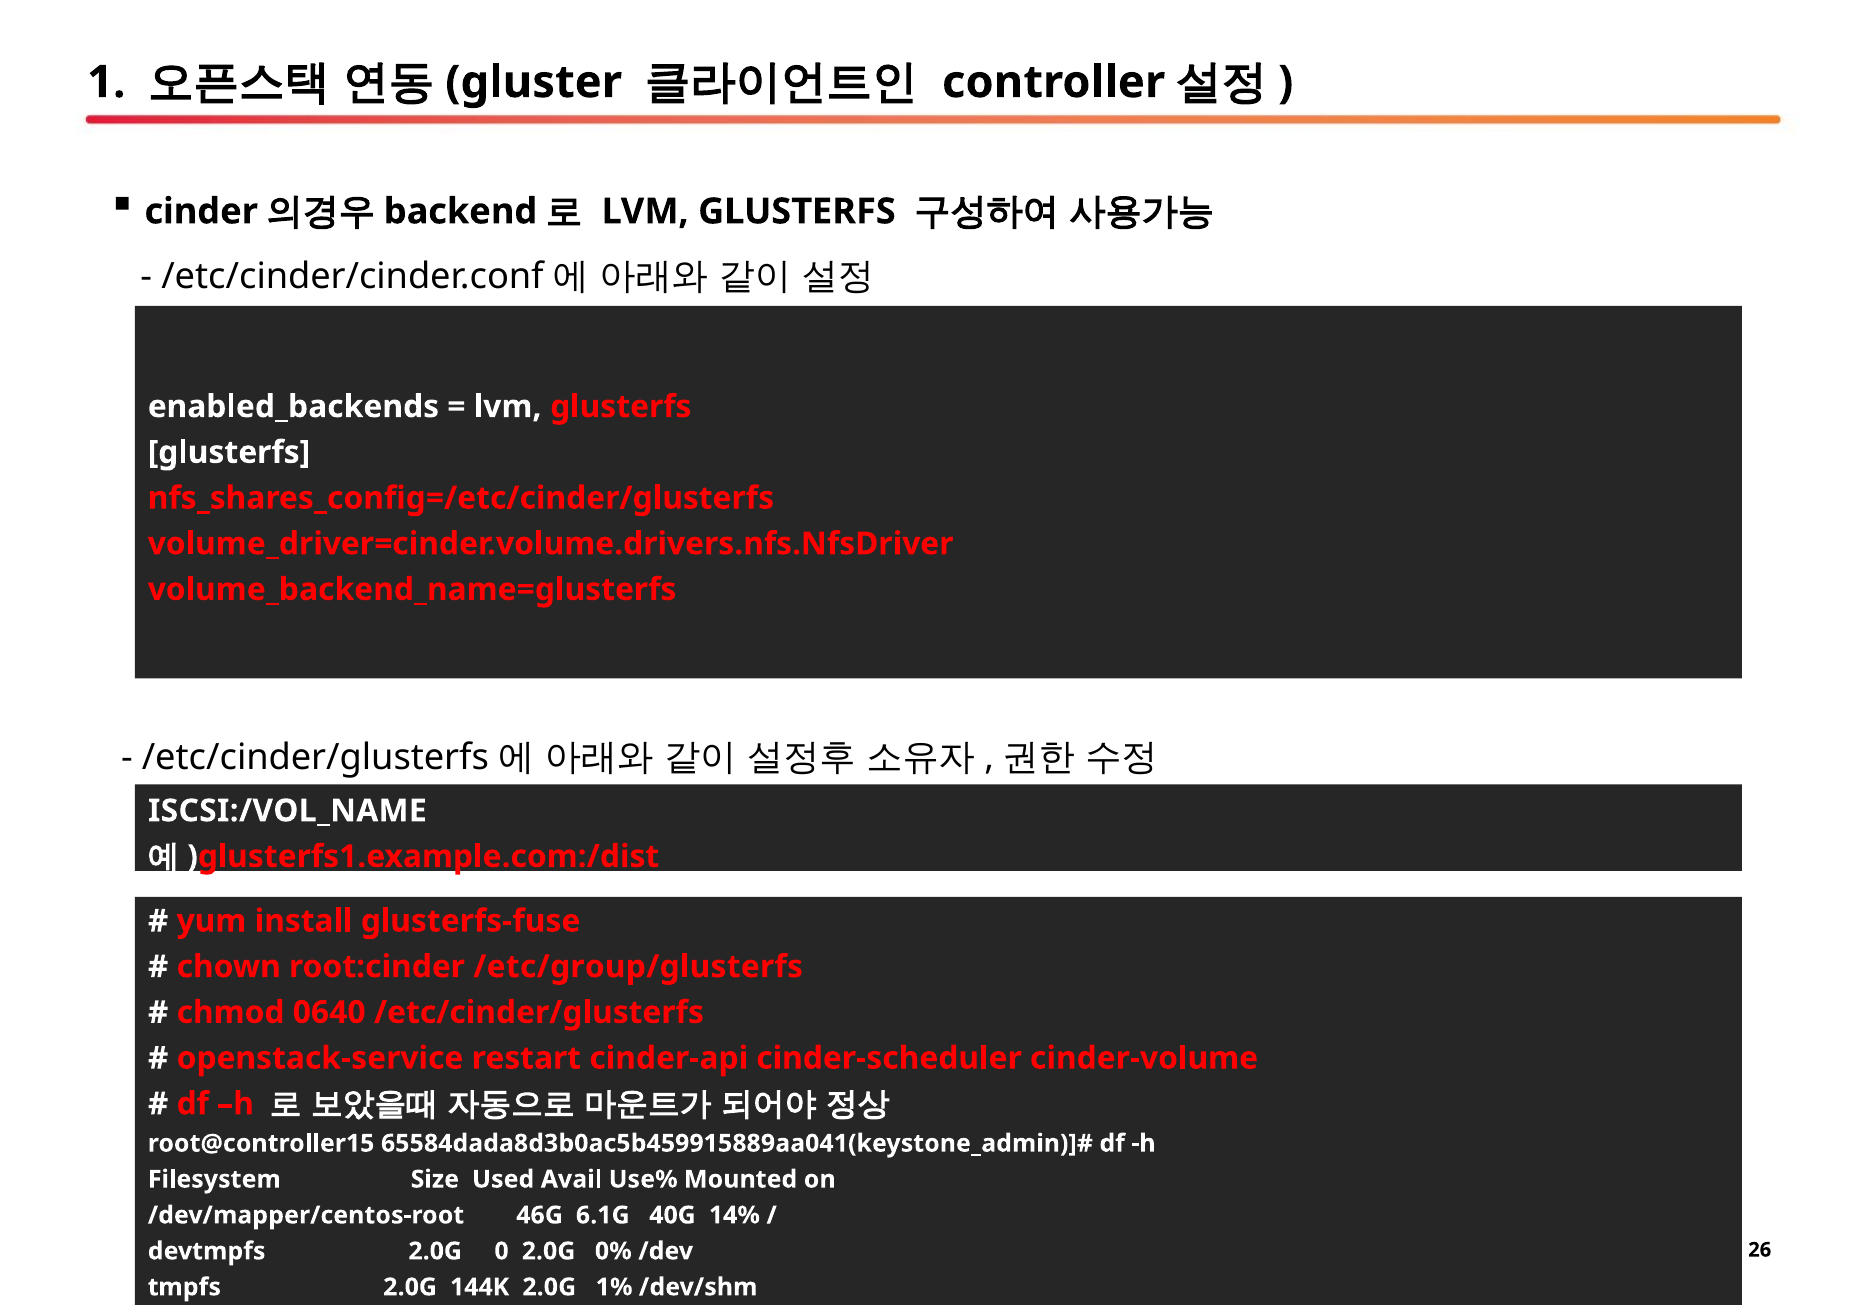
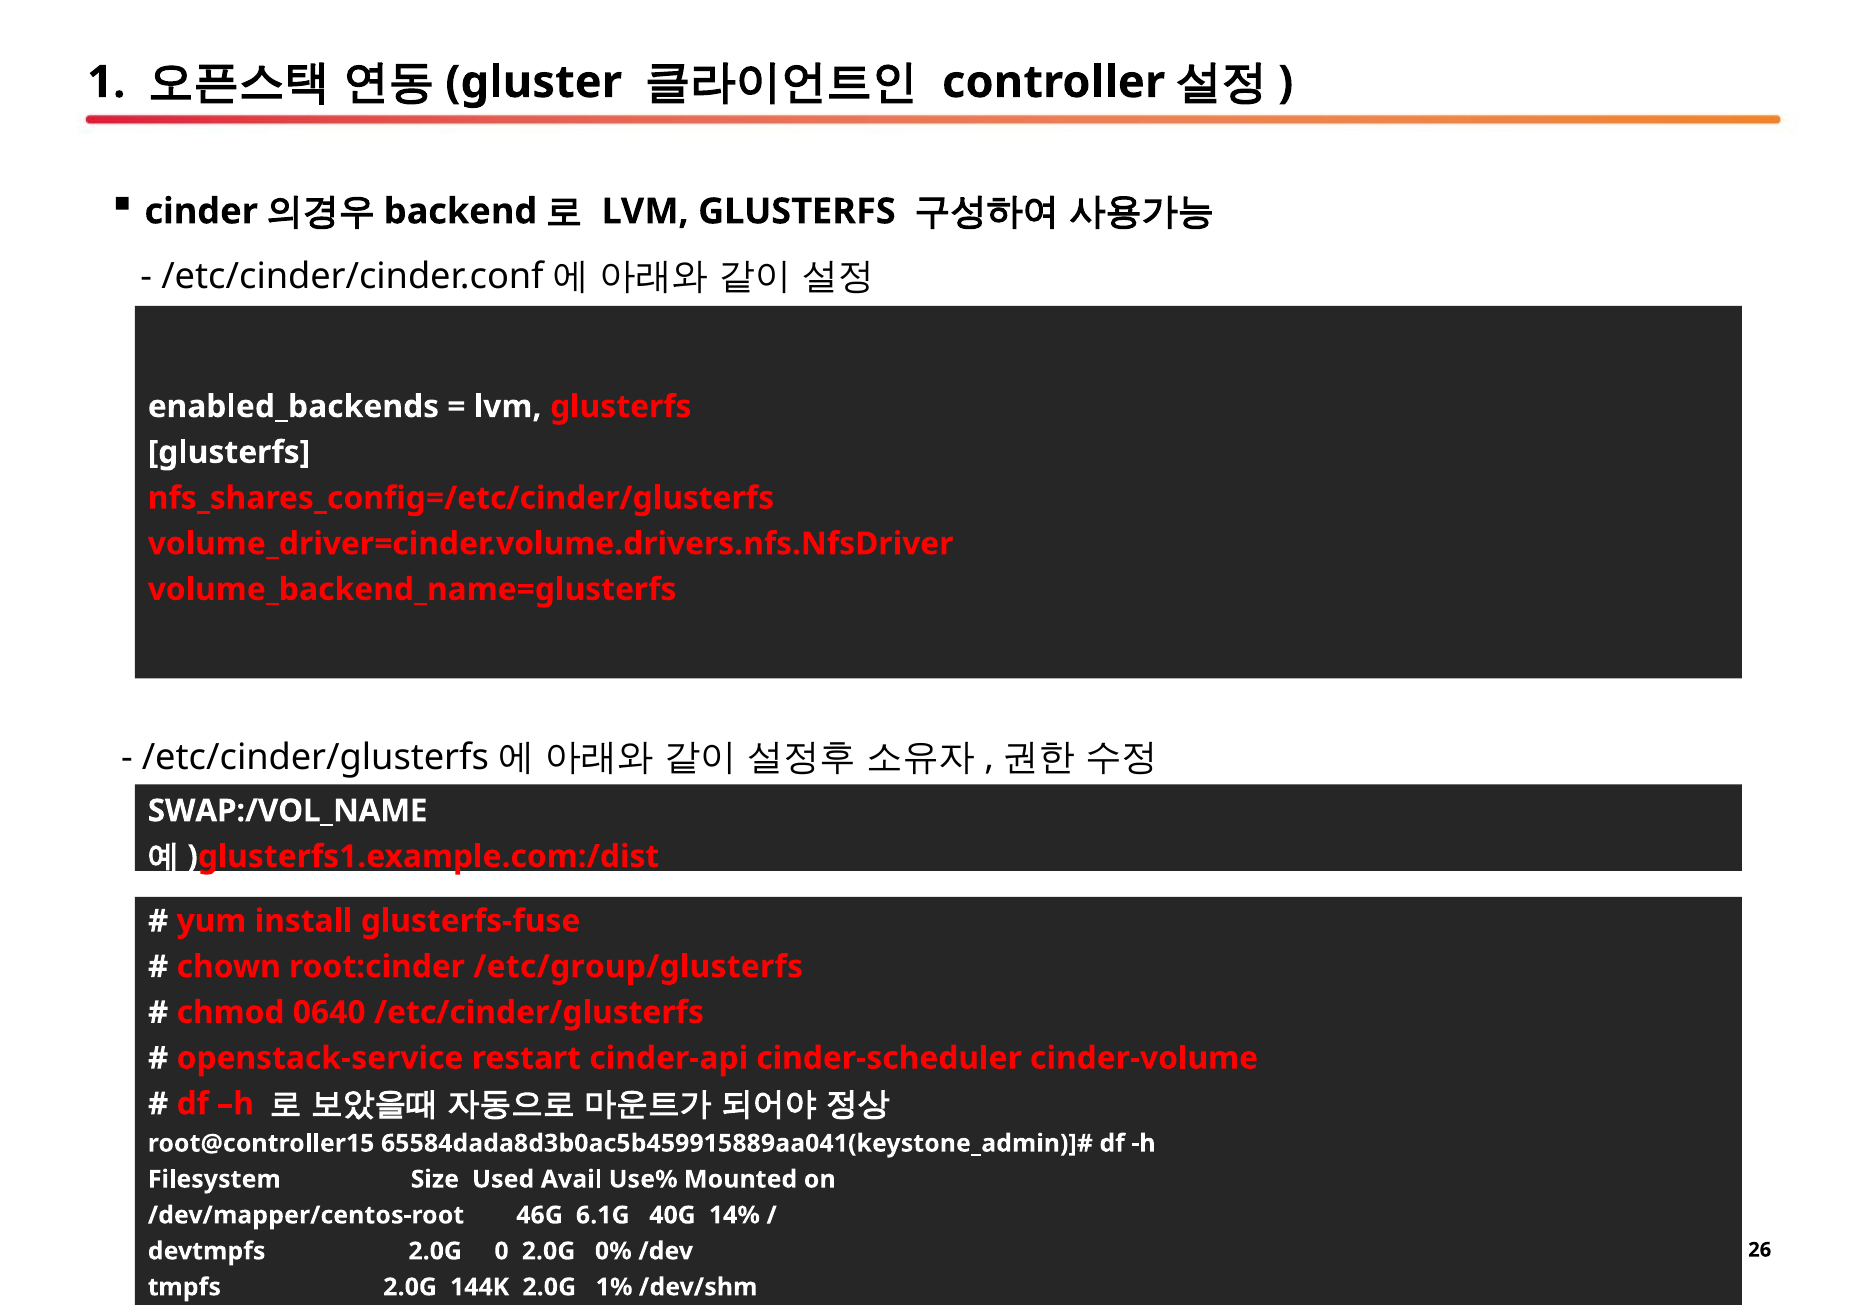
ISCSI:/VOL_NAME: ISCSI:/VOL_NAME -> SWAP:/VOL_NAME (288, 811)
